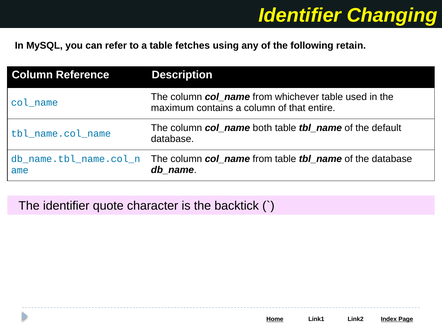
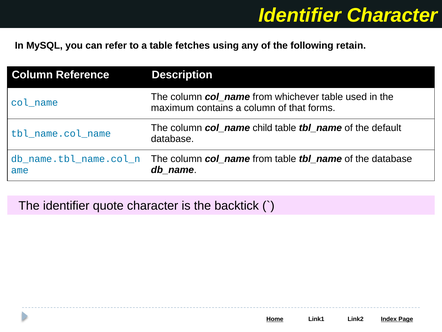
Identifier Changing: Changing -> Character (392, 15)
entire: entire -> forms (322, 108)
both: both -> child (263, 128)
